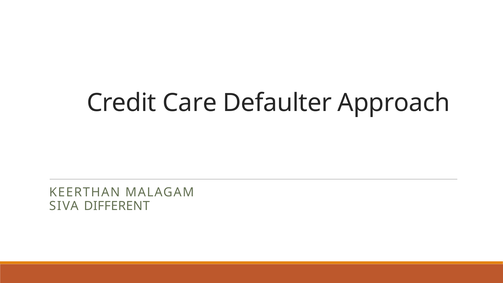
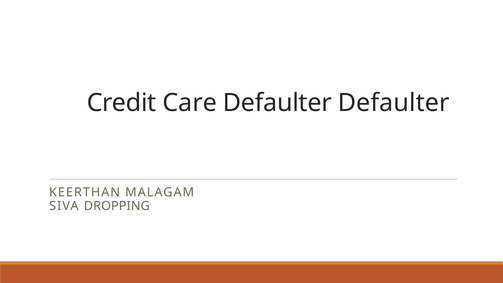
Defaulter Approach: Approach -> Defaulter (394, 103)
DIFFERENT: DIFFERENT -> DROPPING (117, 206)
